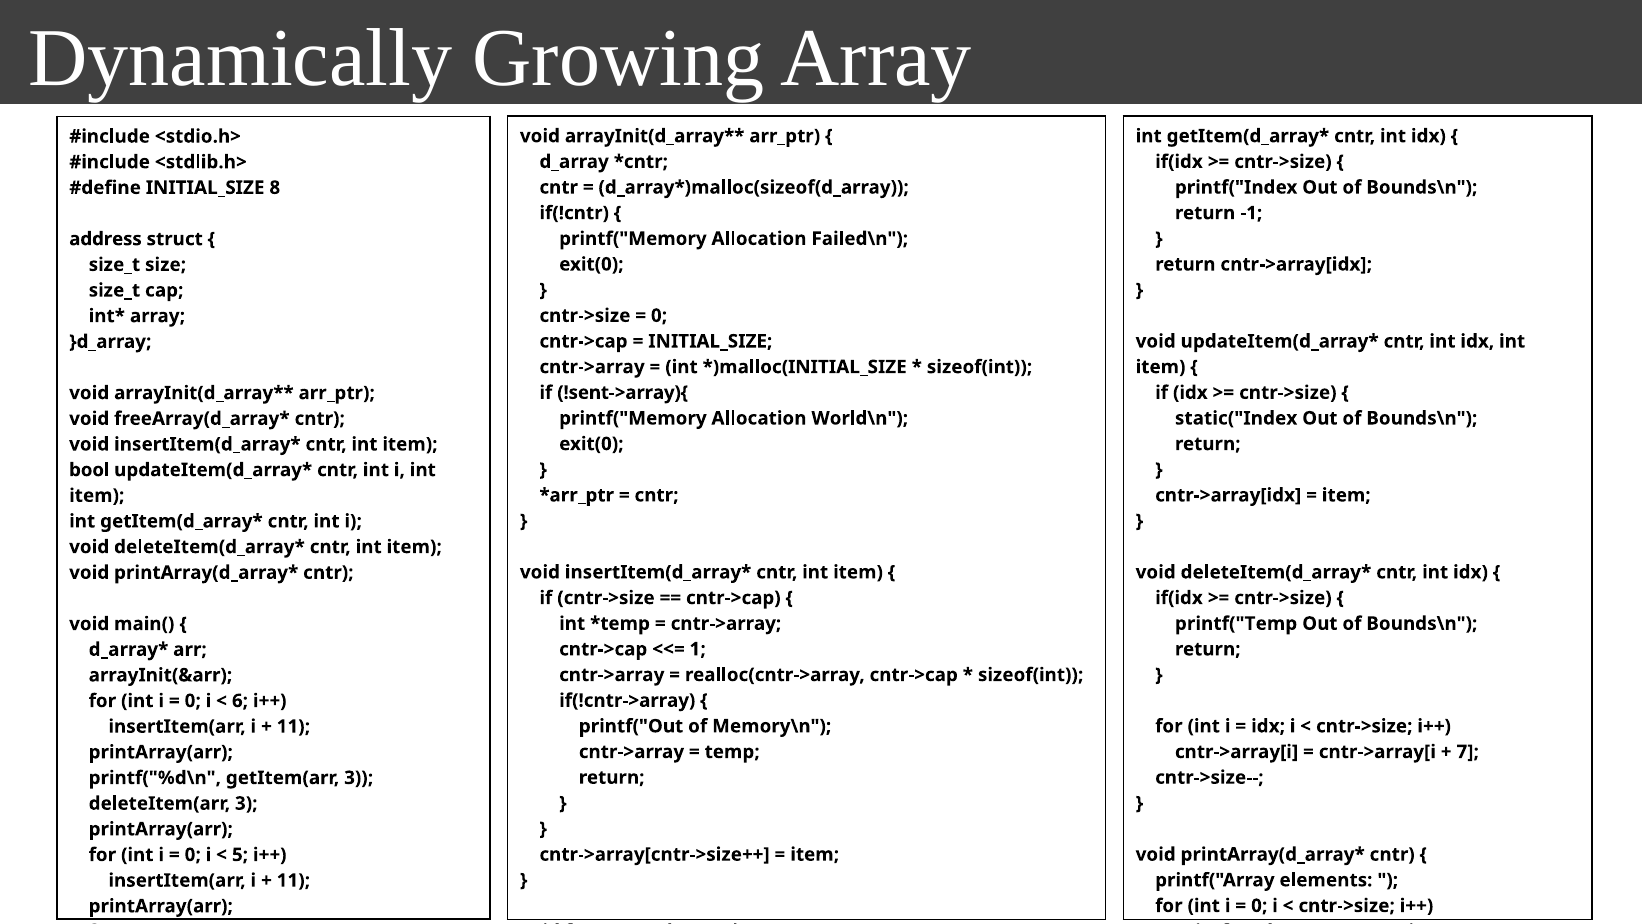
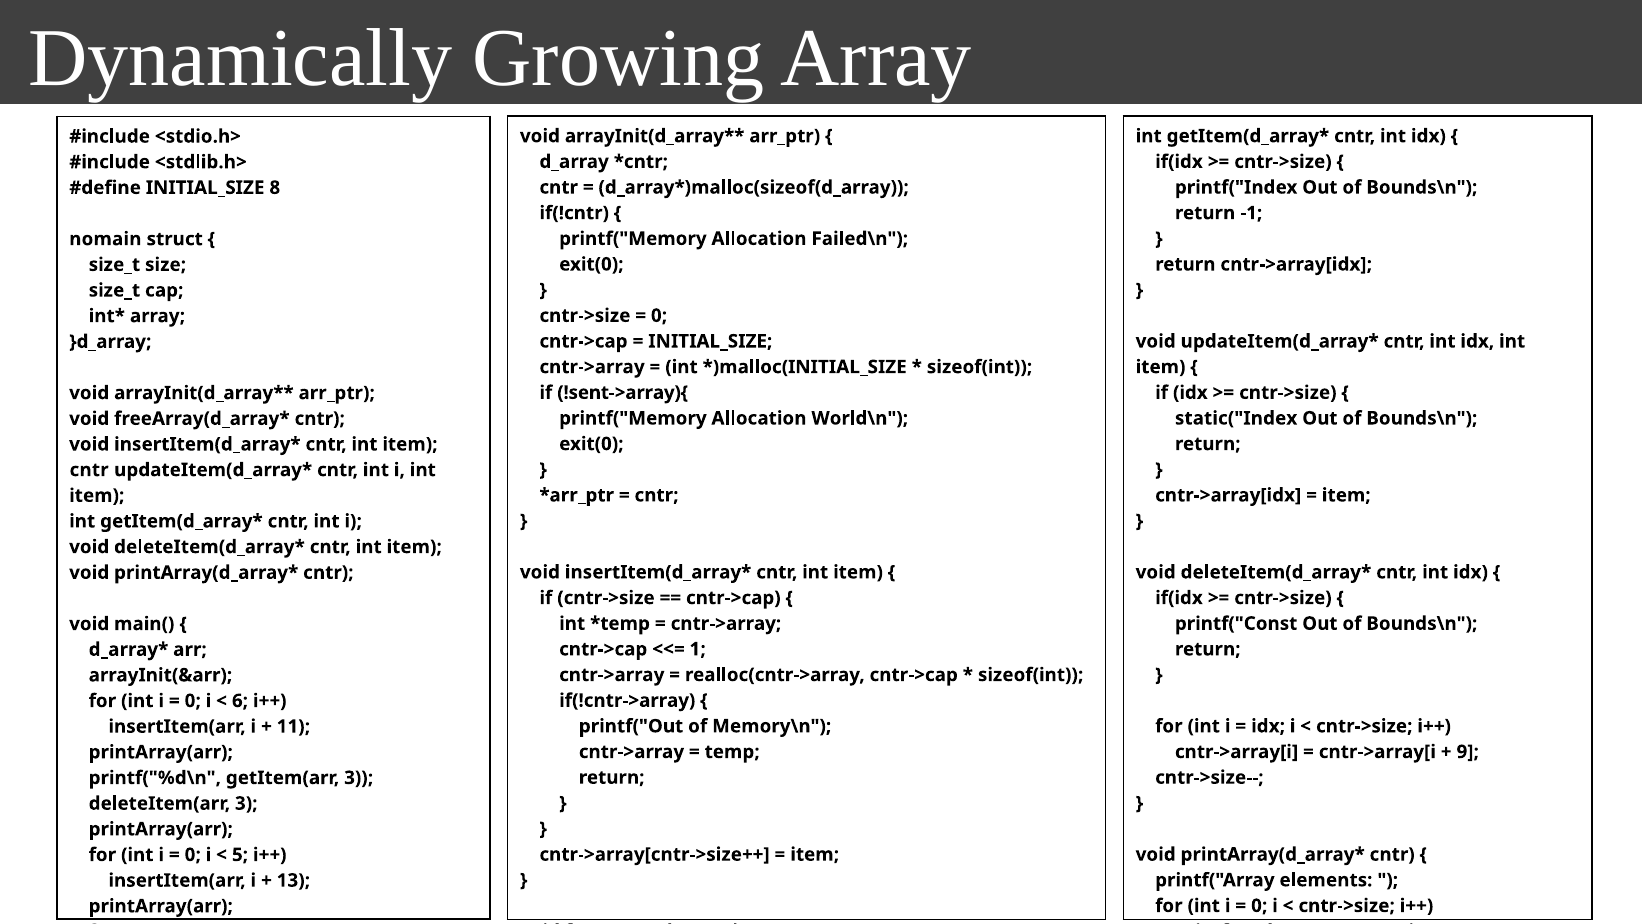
address: address -> nomain (105, 239)
bool: bool -> cntr (89, 470)
printf("Temp: printf("Temp -> printf("Const (1236, 623)
7: 7 -> 9 (1468, 752)
11: 11 -> 13 (293, 880)
